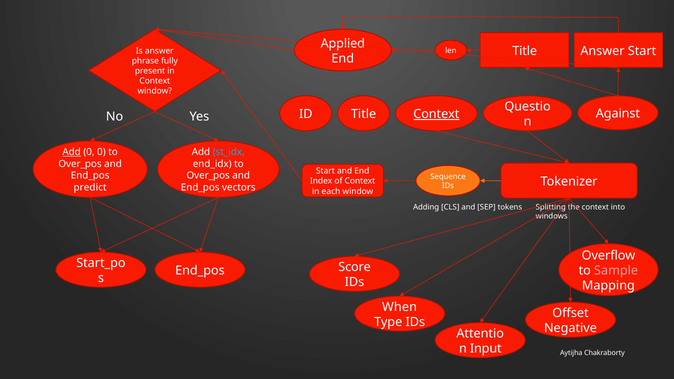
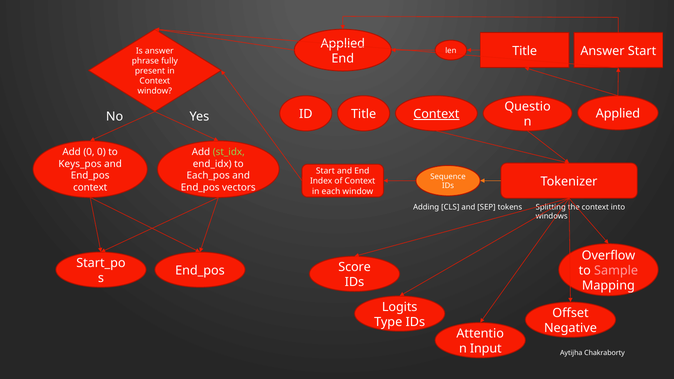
Against: Against -> Applied (618, 114)
Add underline: present -> none (72, 152)
st_idx colour: light blue -> light green (229, 152)
Over_pos: Over_pos -> Keys_pos (80, 164)
Over_pos: Over_pos -> Each_pos (208, 176)
predict: predict -> context (90, 188)
When: When -> Logits (400, 307)
